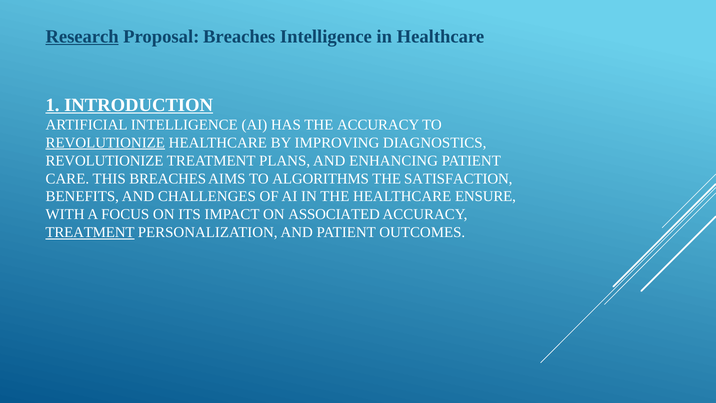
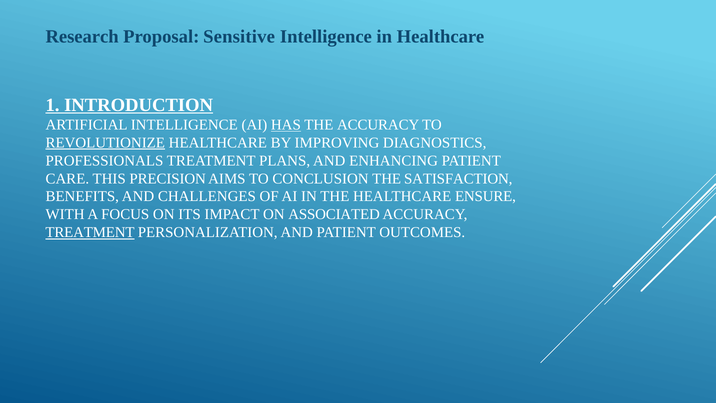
Research underline: present -> none (82, 37)
Proposal Breaches: Breaches -> Sensitive (239, 37)
HAS underline: none -> present (286, 125)
REVOLUTIONIZE: REVOLUTIONIZE -> PROFESSIONALS (104, 161)
THIS BREACHES: BREACHES -> PRECISION (168, 178)
ALGORITHMS: ALGORITHMS -> CONCLUSION (321, 178)
